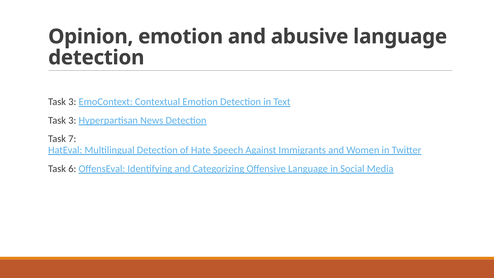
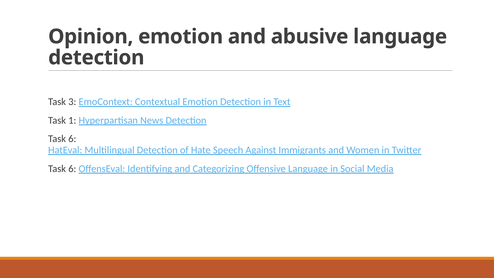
3: 3 -> 1 (72, 120)
7: 7 -> 6 (72, 139)
